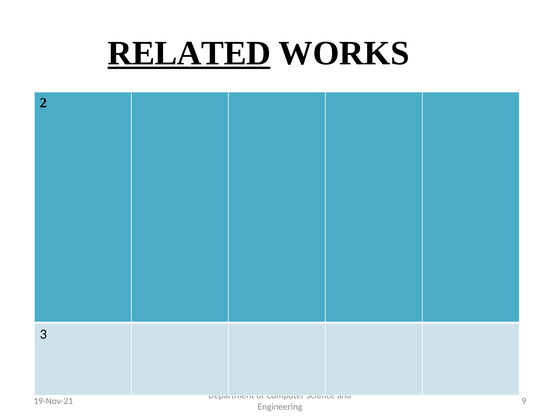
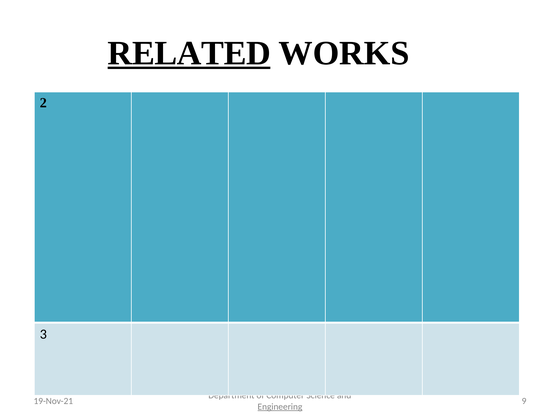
Engineering underline: none -> present (280, 407)
